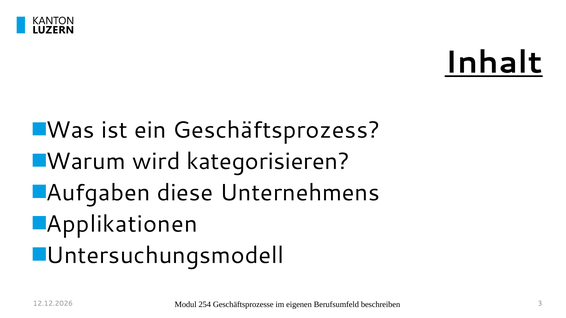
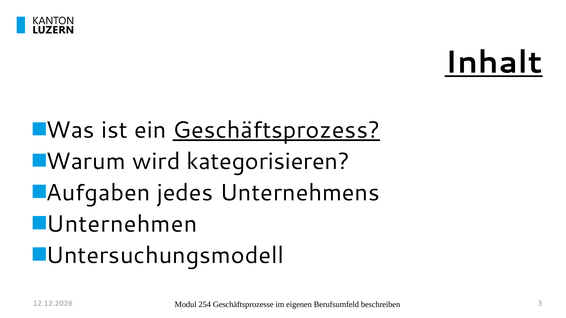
Geschäftsprozess underline: none -> present (276, 130)
diese: diese -> jedes (185, 193)
Applikationen: Applikationen -> Unternehmen (122, 224)
